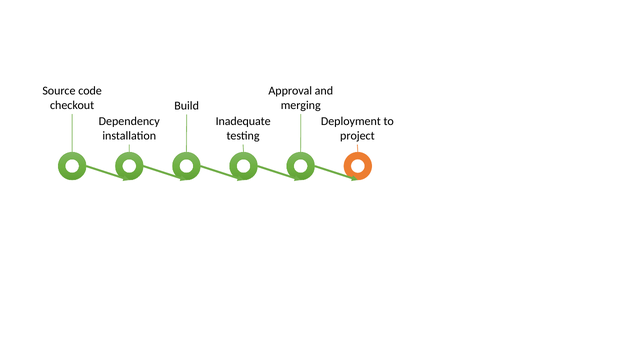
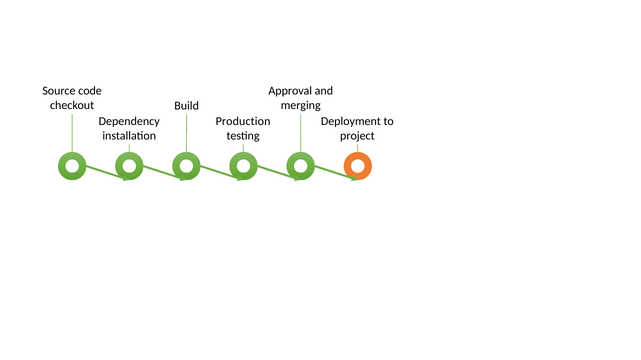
Inadequate: Inadequate -> Production (243, 122)
